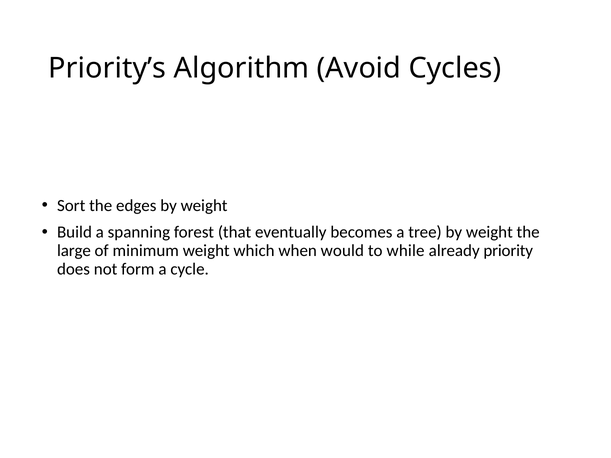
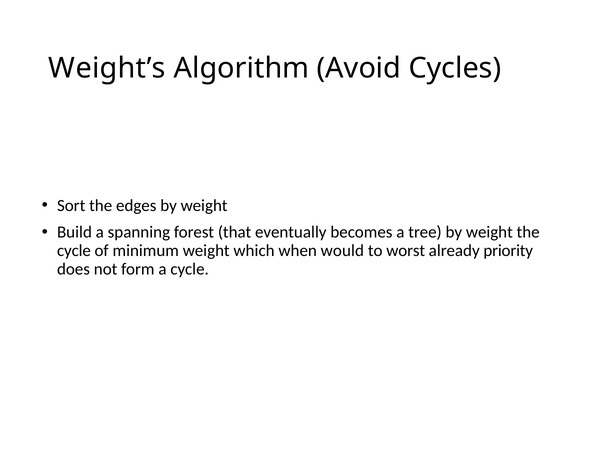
Priority’s: Priority’s -> Weight’s (107, 68)
large: large -> cycle (74, 251)
while: while -> worst (406, 251)
